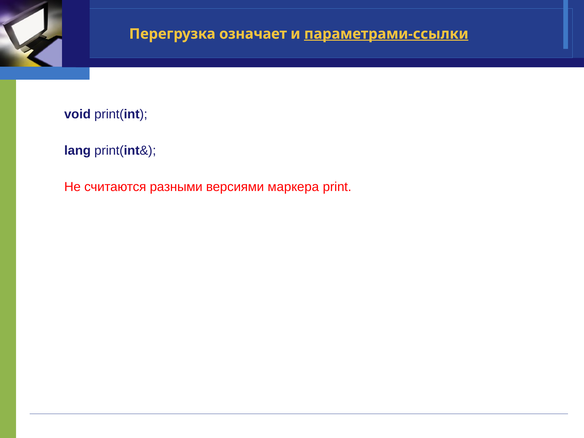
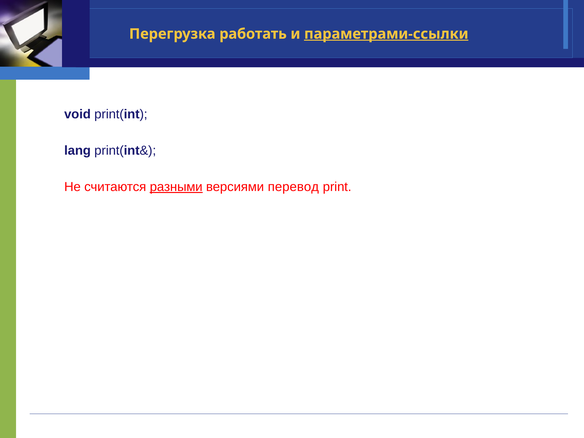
означает: означает -> работать (253, 34)
разными underline: none -> present (176, 187)
маркера: маркера -> перевод (293, 187)
